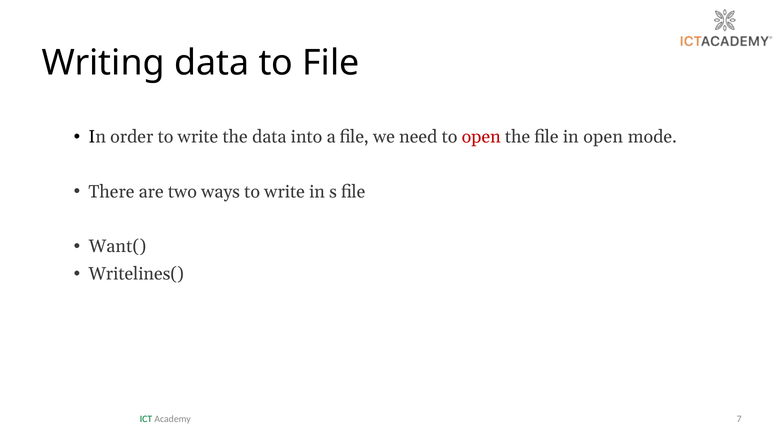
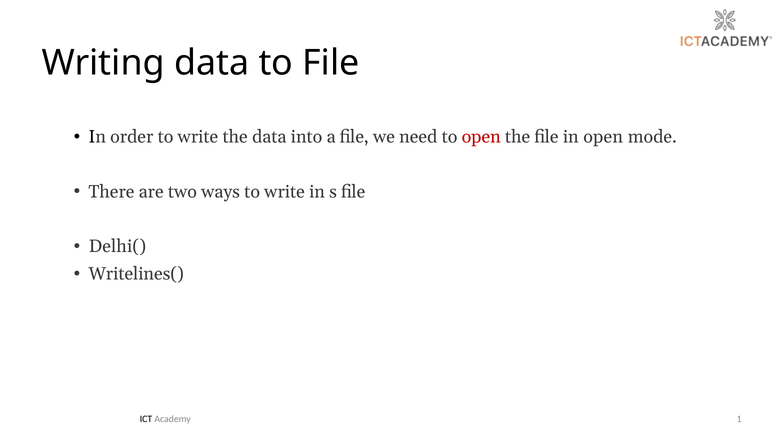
Want(: Want( -> Delhi( (117, 247)
ICT colour: green -> black (146, 419)
7: 7 -> 1 (739, 419)
